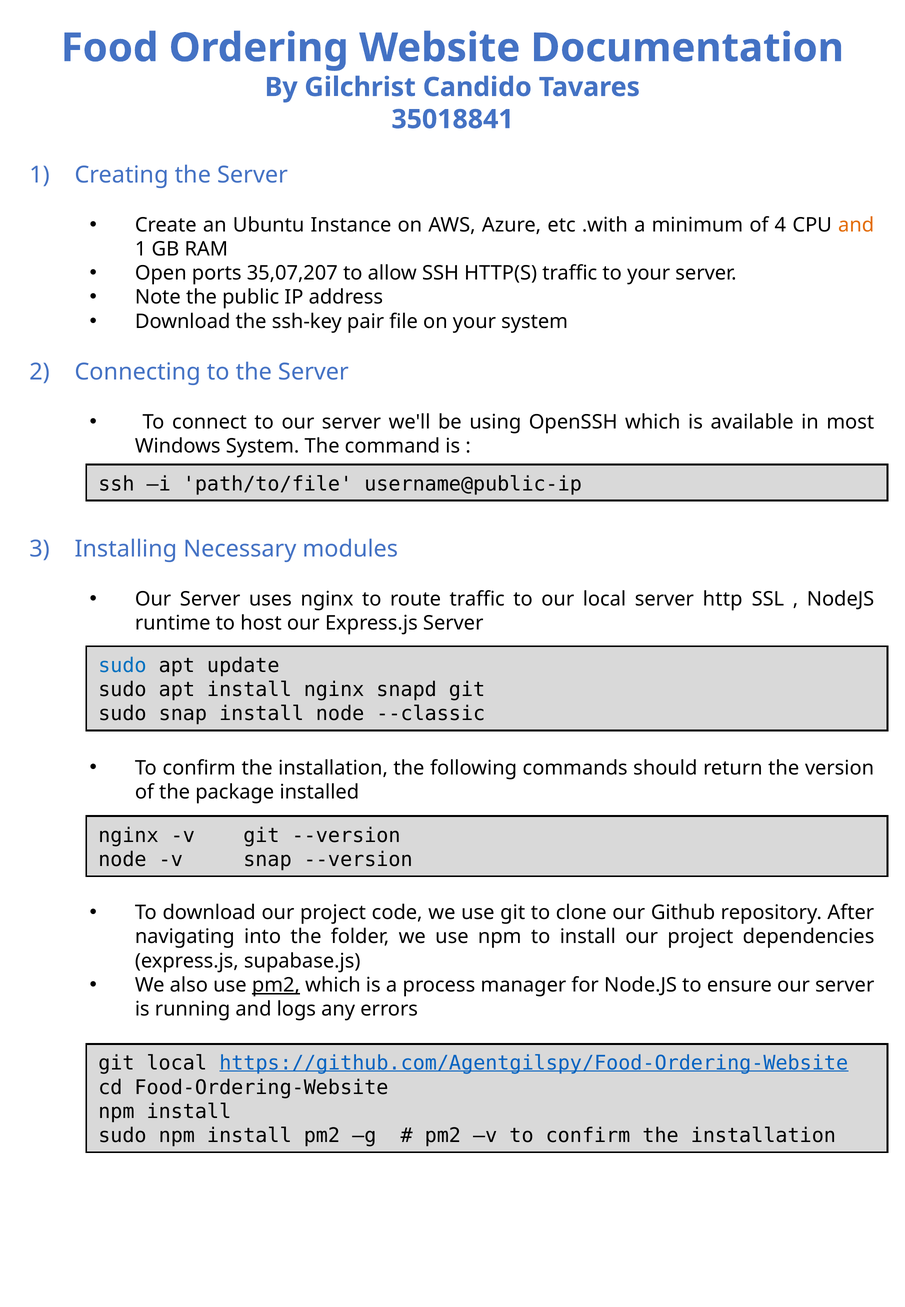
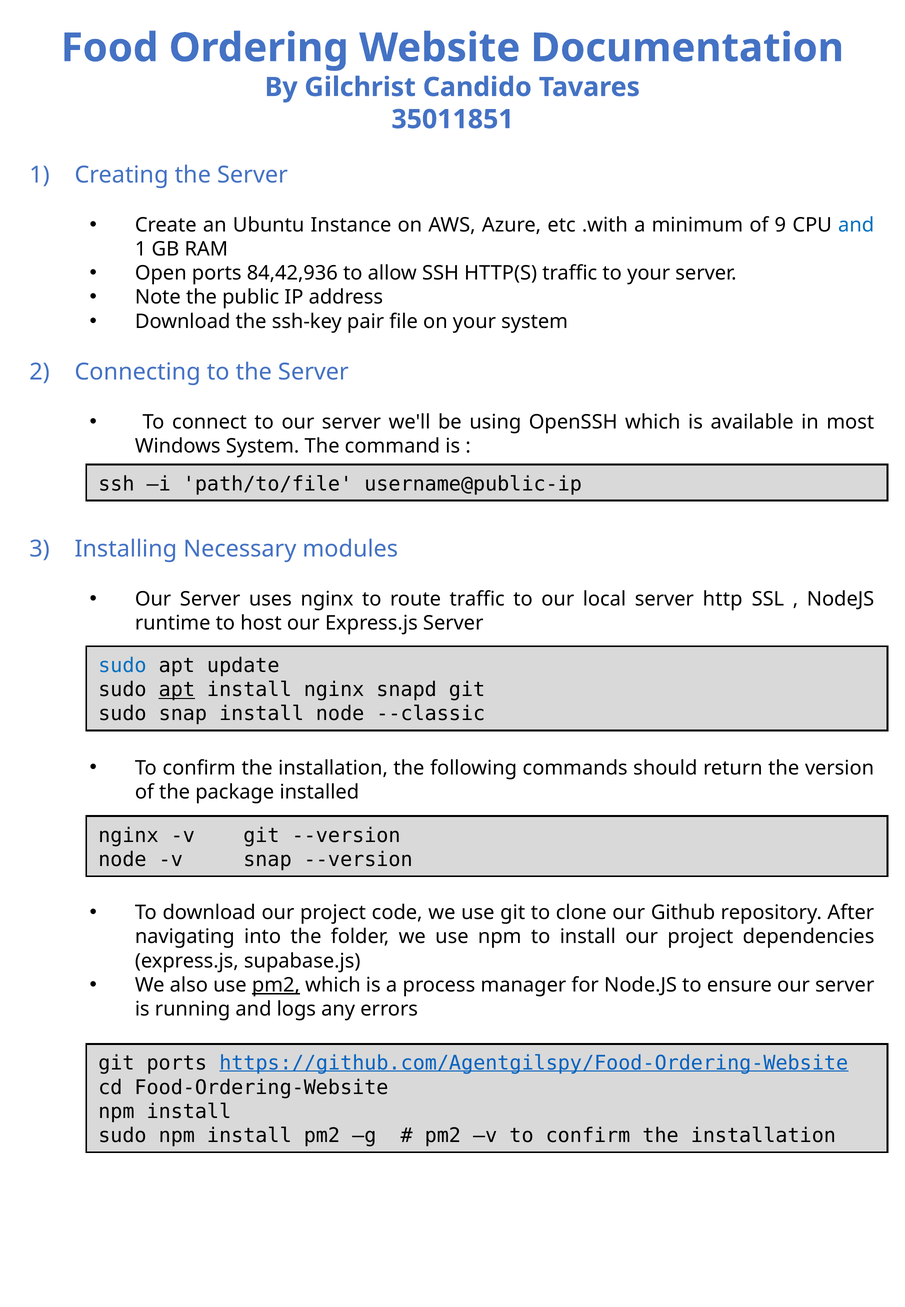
35018841: 35018841 -> 35011851 (453, 119)
4: 4 -> 9 (780, 225)
and colour: orange -> blue (856, 225)
35,07,207: 35,07,207 -> 84,42,936 (292, 273)
apt underline: none -> present (177, 690)
git local: local -> ports (177, 1064)
